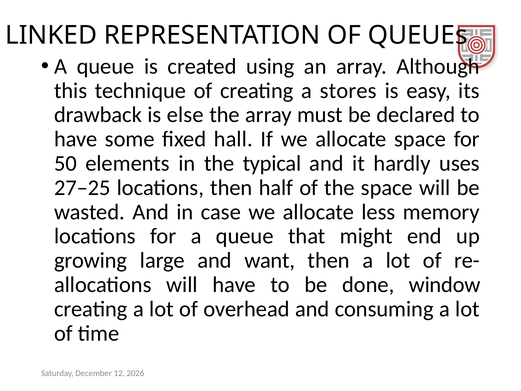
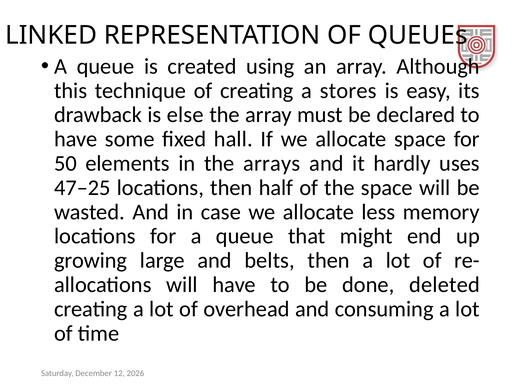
typical: typical -> arrays (272, 163)
27–25: 27–25 -> 47–25 (82, 188)
want: want -> belts (270, 260)
window: window -> deleted (444, 285)
